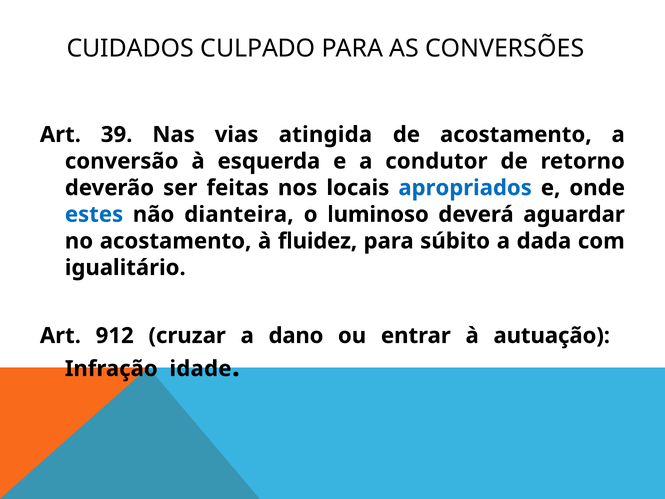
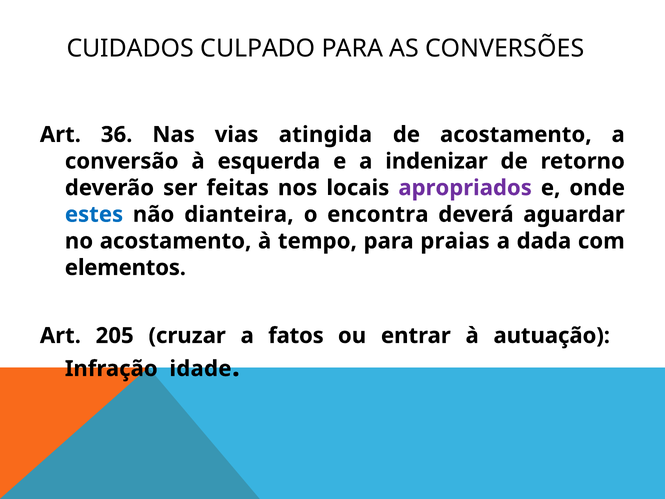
39: 39 -> 36 (117, 135)
condutor: condutor -> indenizar (437, 161)
apropriados colour: blue -> purple (465, 188)
luminoso: luminoso -> encontra (378, 214)
fluidez: fluidez -> tempo (317, 241)
súbito: súbito -> praias (455, 241)
igualitário: igualitário -> elementos (125, 268)
912: 912 -> 205 (115, 336)
dano: dano -> fatos (296, 336)
